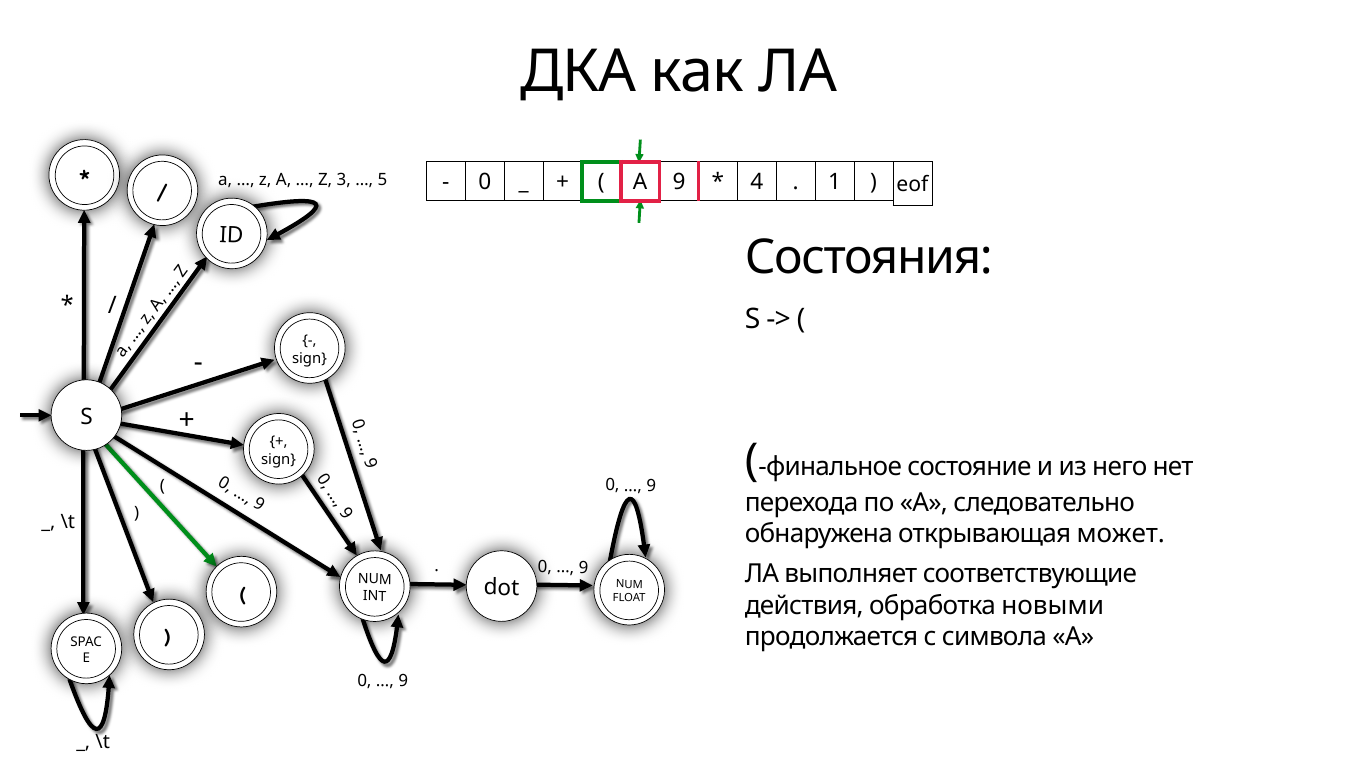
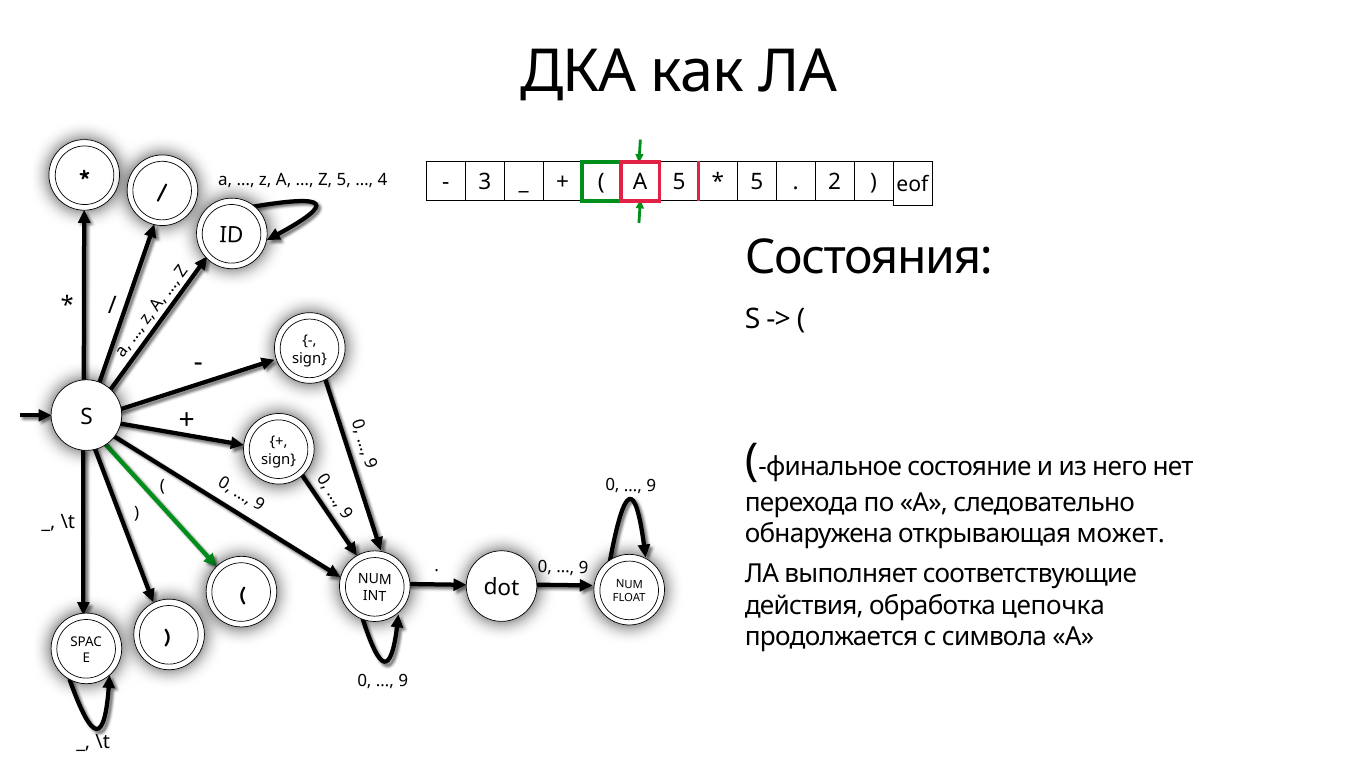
Z 3: 3 -> 5 (344, 180)
5: 5 -> 4 (383, 180)
0: 0 -> 3 (485, 183)
A 9: 9 -> 5 (679, 183)
4: 4 -> 5 (757, 183)
1: 1 -> 2 (835, 183)
новыми: новыми -> цепочка (1053, 606)
